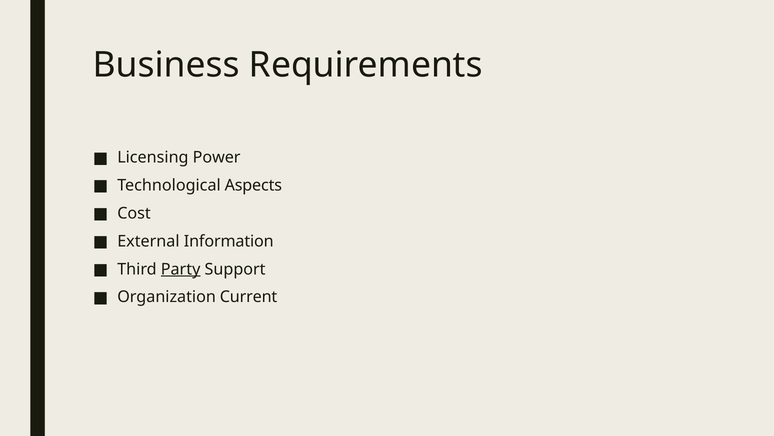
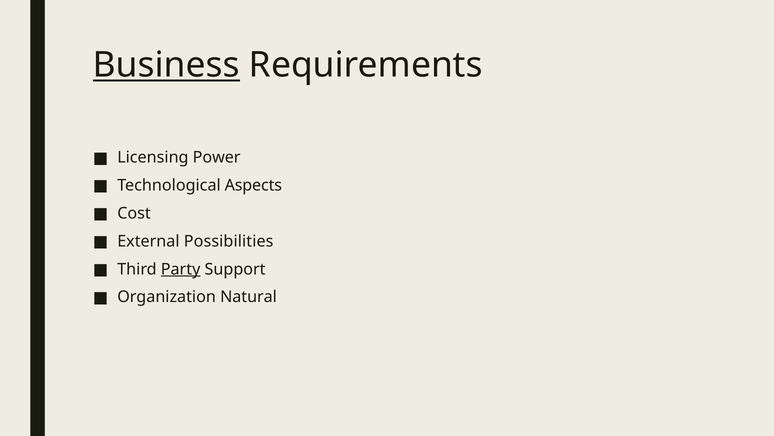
Business underline: none -> present (166, 65)
Information: Information -> Possibilities (229, 241)
Current: Current -> Natural (248, 297)
